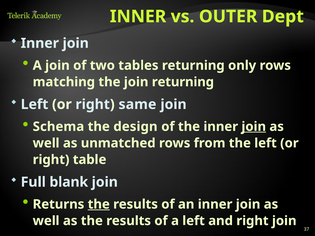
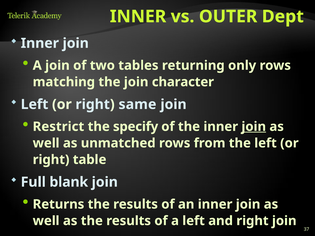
join returning: returning -> character (183, 82)
Schema: Schema -> Restrict (58, 127)
design: design -> specify (136, 127)
the underline: present -> none (99, 204)
